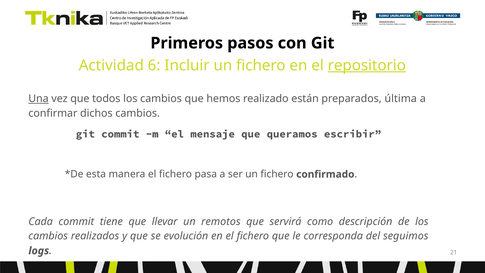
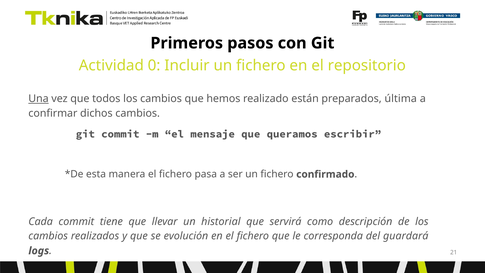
6: 6 -> 0 (154, 65)
repositorio underline: present -> none (367, 65)
remotos: remotos -> historial (221, 221)
seguimos: seguimos -> guardará (406, 236)
